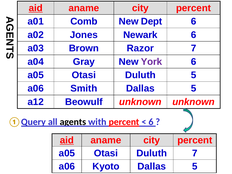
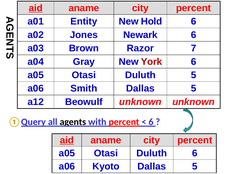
Comb: Comb -> Entity (84, 21)
Dept: Dept -> Hold (152, 21)
York colour: purple -> red (152, 62)
Duluth 7: 7 -> 6 (195, 153)
